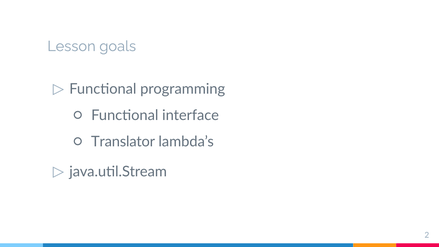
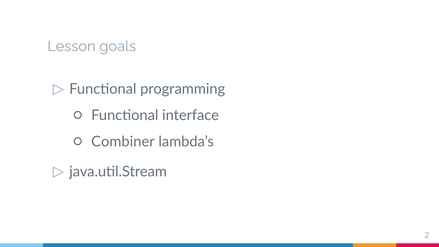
Translator: Translator -> Combiner (123, 142)
